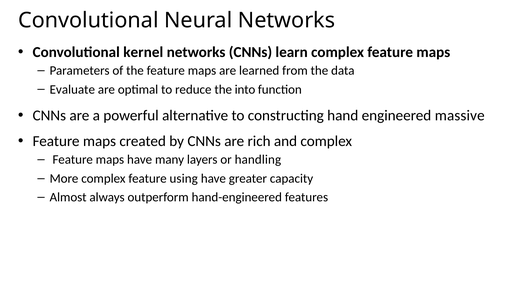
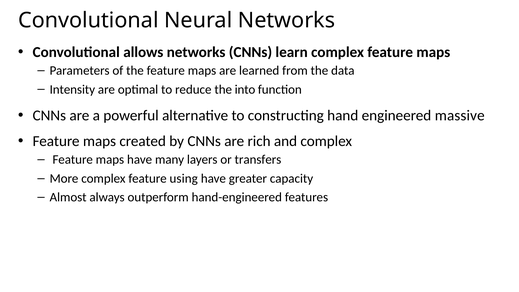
kernel: kernel -> allows (143, 52)
Evaluate: Evaluate -> Intensity (72, 89)
handling: handling -> transfers (258, 160)
